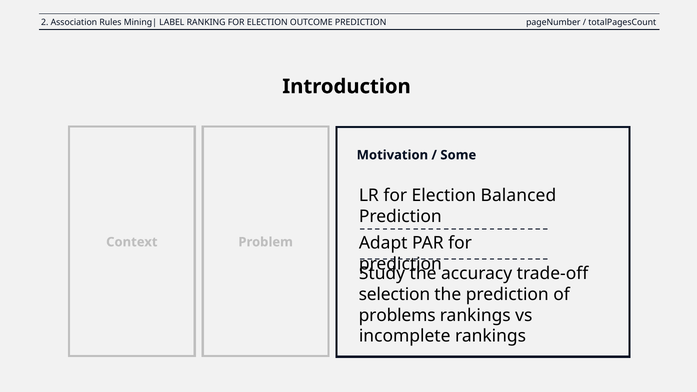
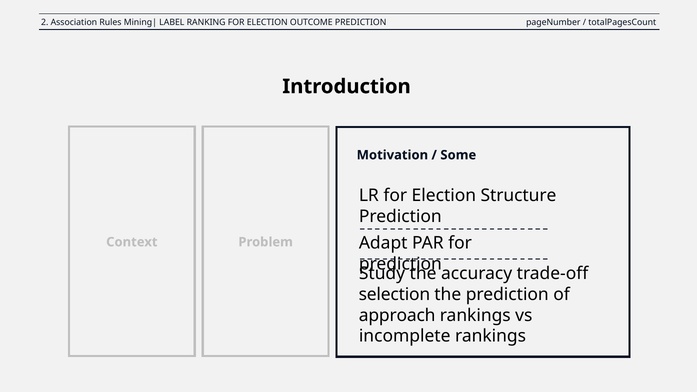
Balanced: Balanced -> Structure (518, 196)
problems: problems -> approach (397, 315)
